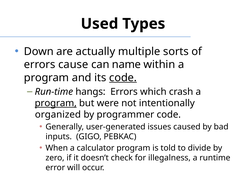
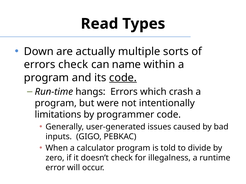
Used: Used -> Read (99, 24)
errors cause: cause -> check (73, 65)
program underline: present -> none (56, 103)
organized: organized -> limitations (58, 115)
